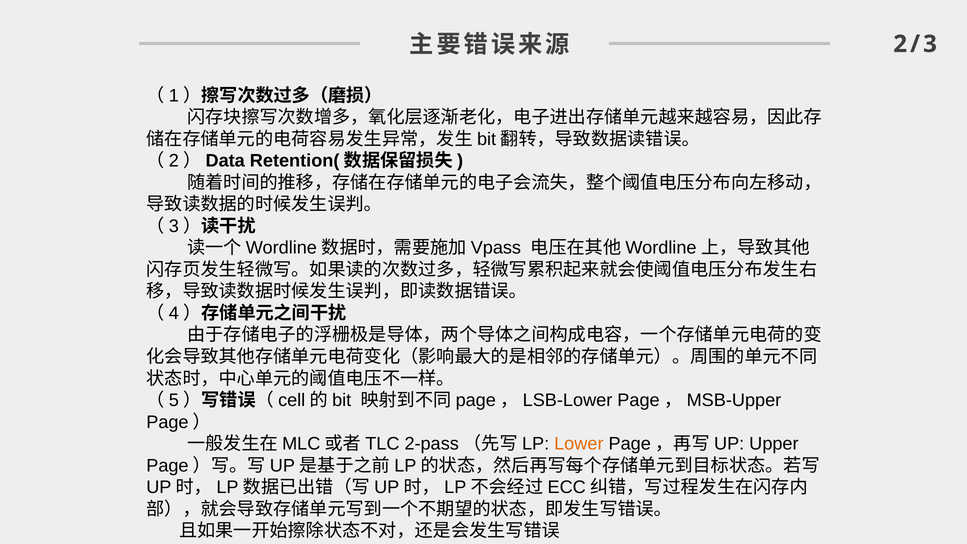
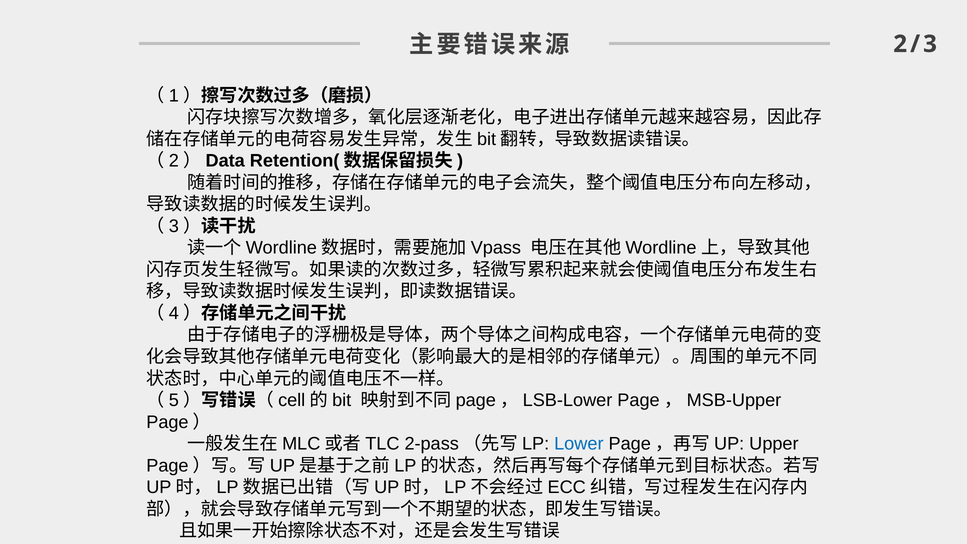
Lower colour: orange -> blue (579, 444)
